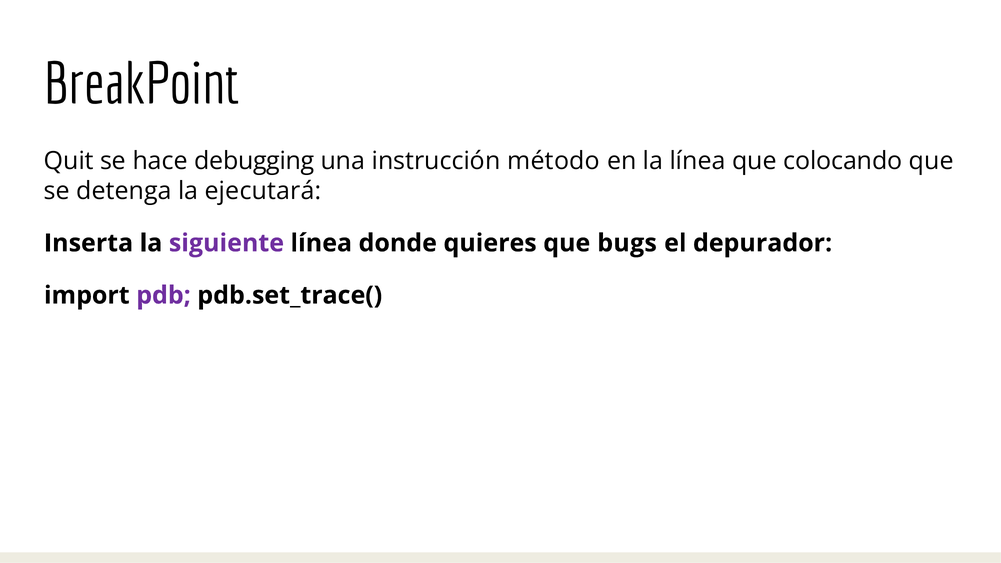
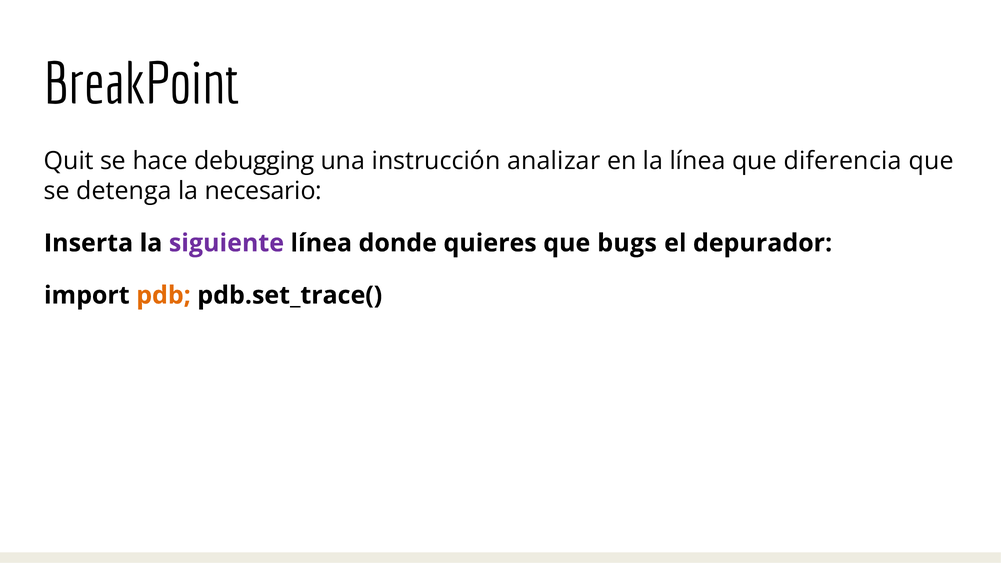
método: método -> analizar (554, 161)
colocando: colocando -> diferencia (843, 161)
ejecutará: ejecutará -> necesario (263, 191)
pdb colour: purple -> orange (163, 295)
